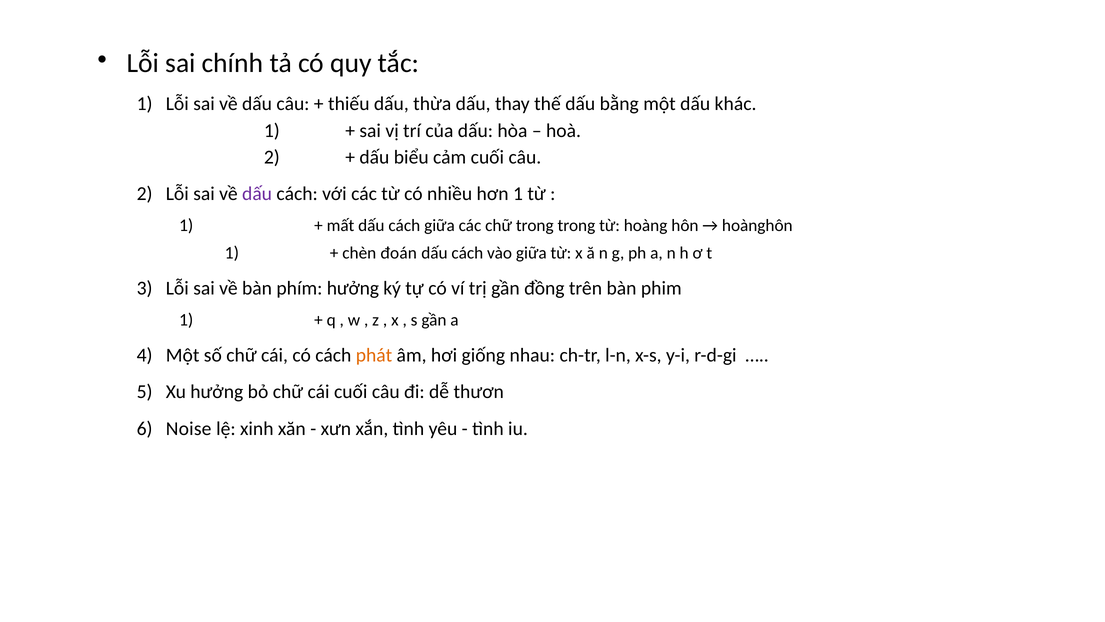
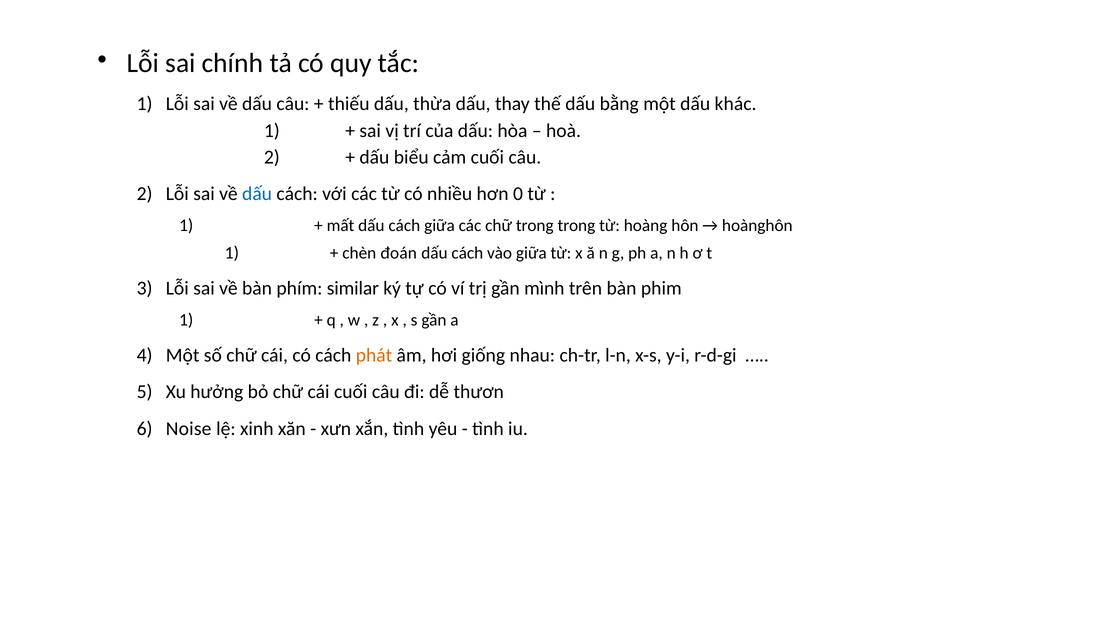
dấu colour: purple -> blue (257, 194)
hơn 1: 1 -> 0 (518, 194)
phím hưởng: hưởng -> similar (353, 288)
đồng: đồng -> mình (544, 288)
